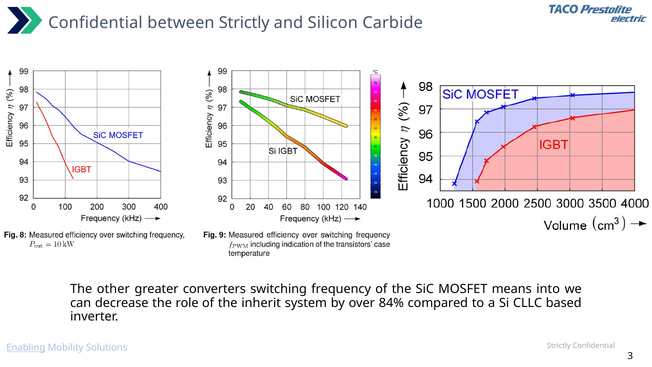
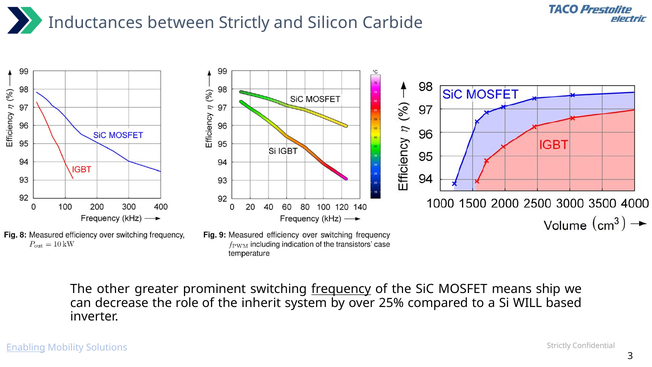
Confidential: Confidential -> Inductances (96, 23)
converters: converters -> prominent (214, 289)
frequency underline: none -> present (341, 289)
into: into -> ship (548, 289)
84%: 84% -> 25% (391, 303)
CLLC: CLLC -> WILL (528, 303)
